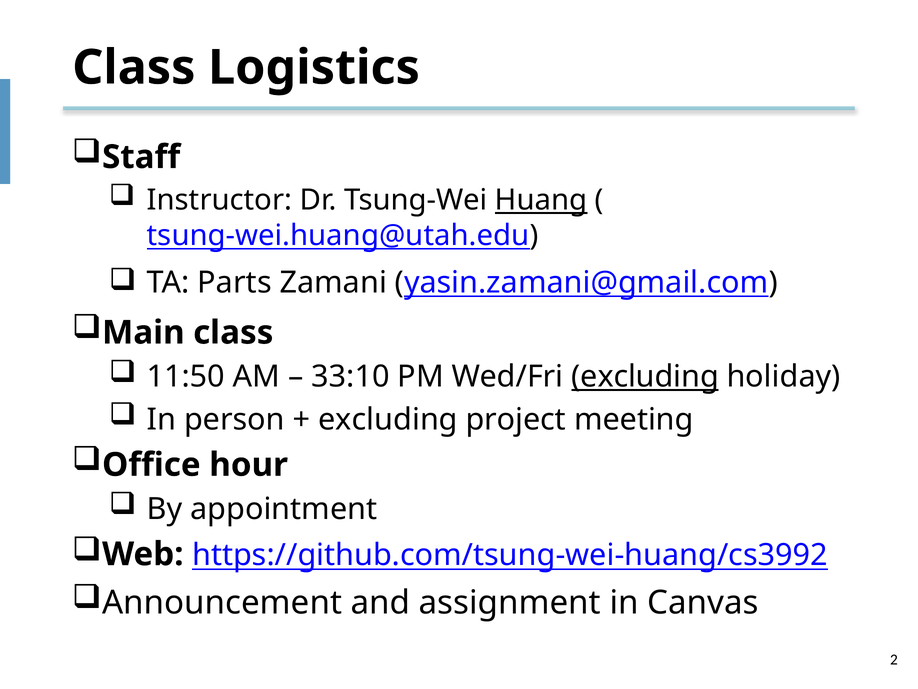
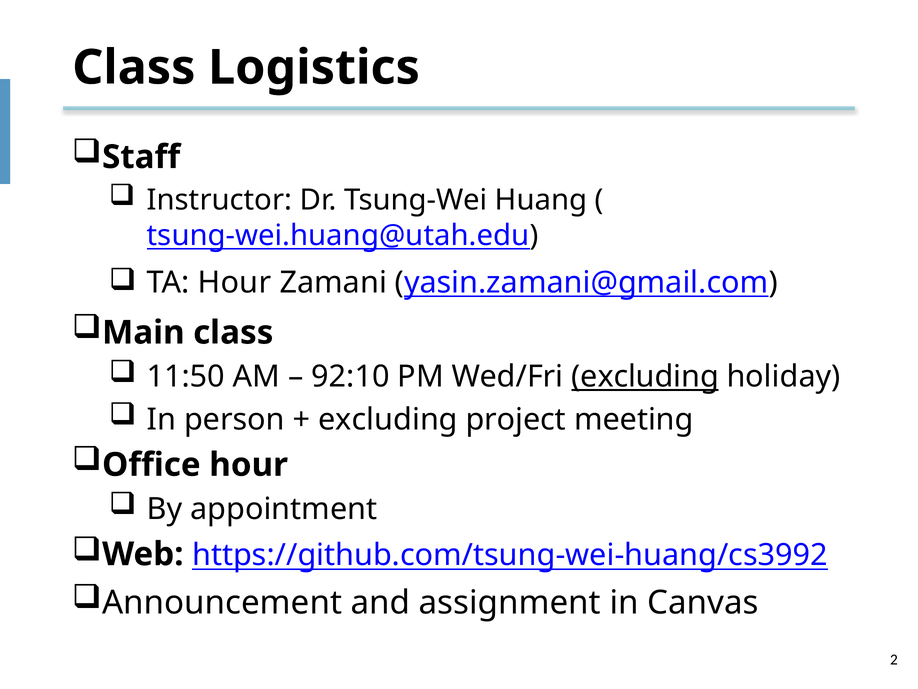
Huang underline: present -> none (541, 200)
TA Parts: Parts -> Hour (234, 282)
33:10: 33:10 -> 92:10 (351, 377)
